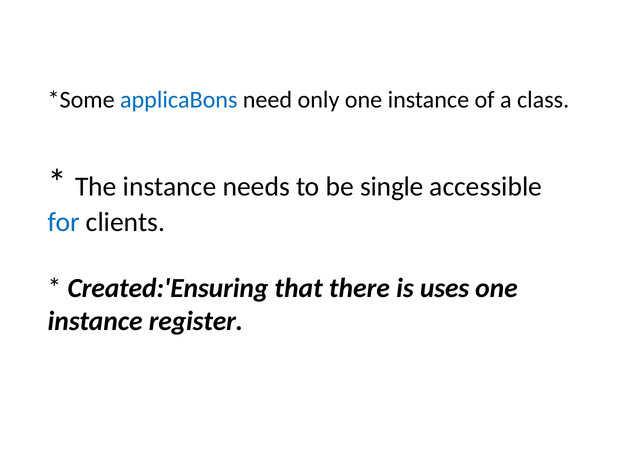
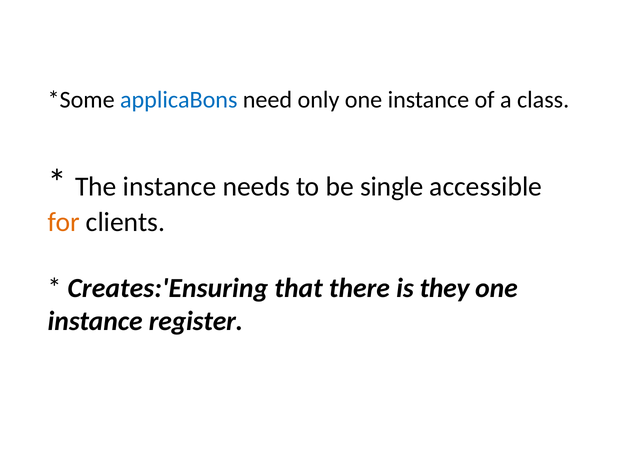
for colour: blue -> orange (64, 222)
Created:'Ensuring: Created:'Ensuring -> Creates:'Ensuring (168, 289)
uses: uses -> they (445, 289)
